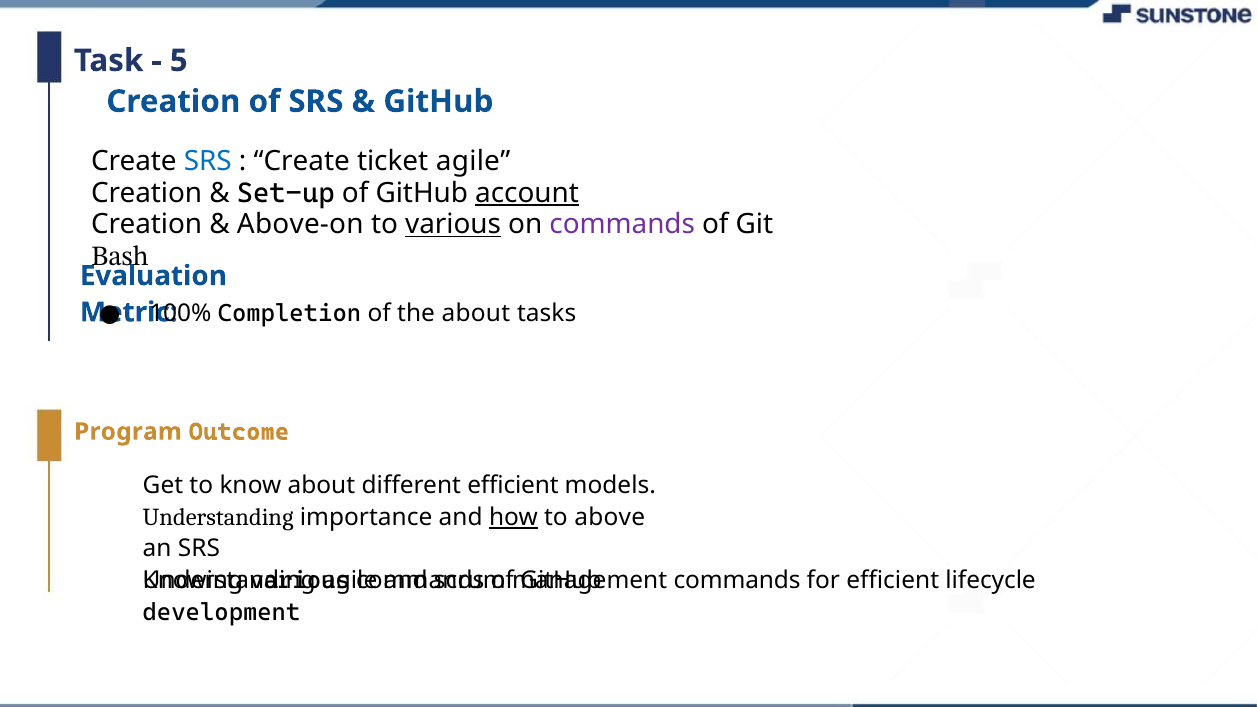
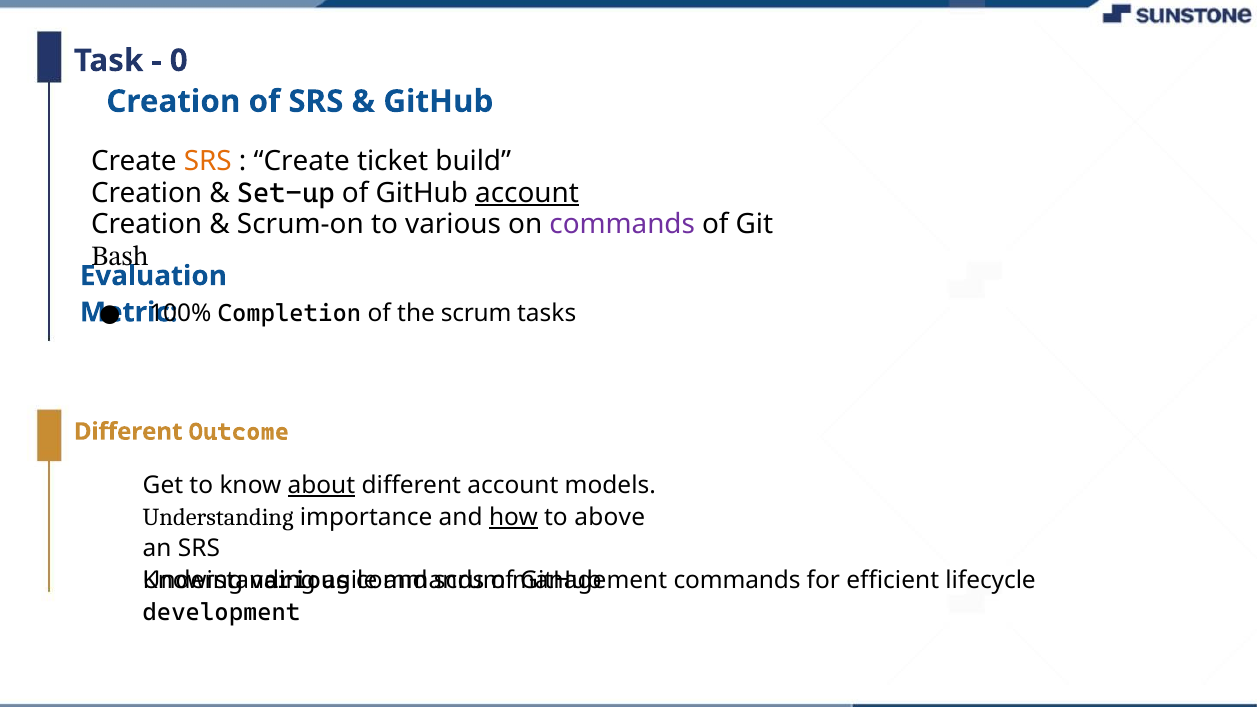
5: 5 -> 0 (179, 61)
SRS colour: blue -> orange (208, 161)
ticket agile: agile -> build (473, 161)
Above-on: Above-on -> Scrum-on (300, 225)
various underline: present -> none (453, 225)
the about: about -> scrum (476, 313)
Program: Program -> Different (128, 432)
about underline: none -> present (321, 486)
different efficient: efficient -> account (513, 486)
